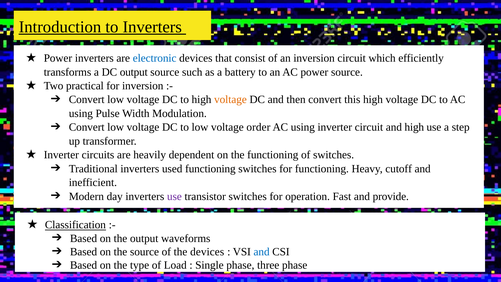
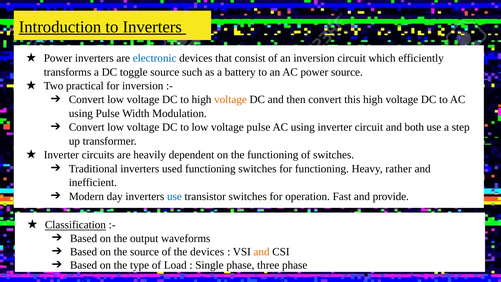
DC output: output -> toggle (134, 72)
voltage order: order -> pulse (258, 127)
and high: high -> both (414, 127)
cutoff: cutoff -> rather (399, 169)
use colour: purple -> blue (174, 196)
and colour: blue -> orange (262, 252)
